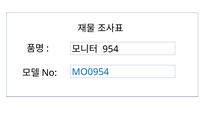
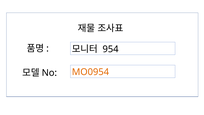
MO0954 colour: blue -> orange (90, 72)
